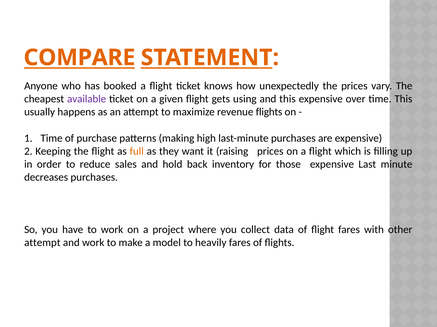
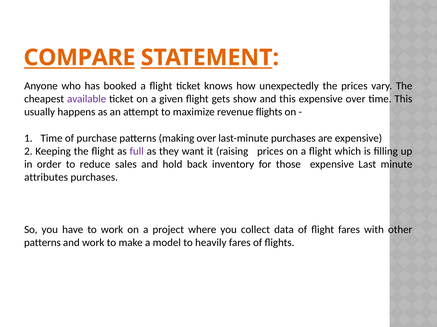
using: using -> show (245, 99)
making high: high -> over (206, 138)
full colour: orange -> purple (137, 152)
decreases: decreases -> attributes (46, 178)
attempt: attempt -> patterns (42, 243)
